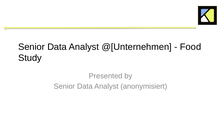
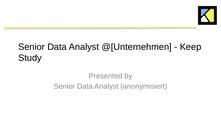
Food: Food -> Keep (191, 47)
